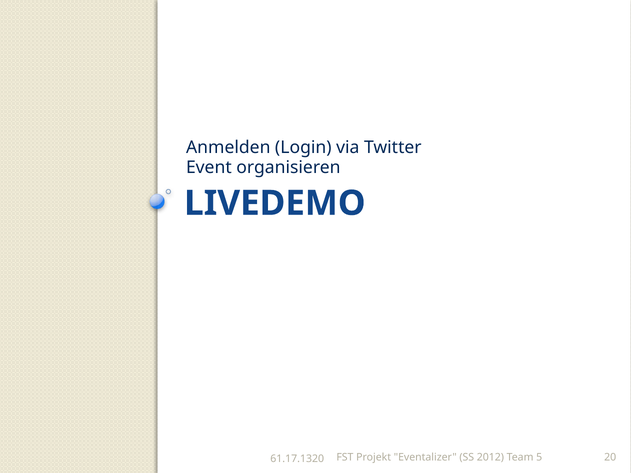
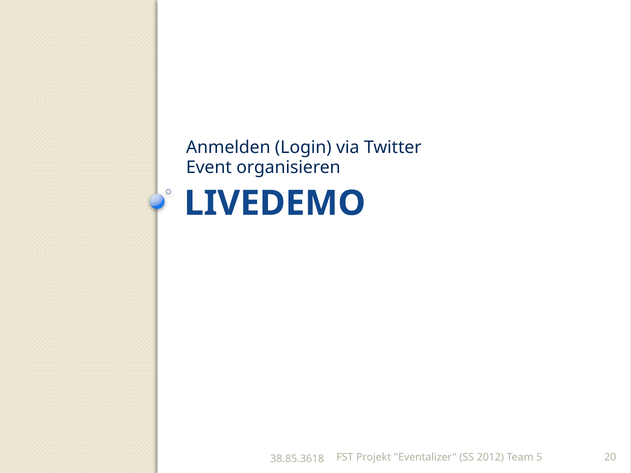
61.17.1320: 61.17.1320 -> 38.85.3618 (297, 459)
